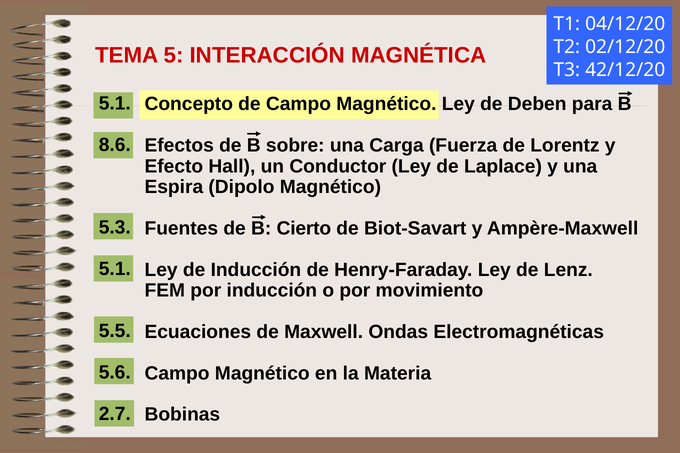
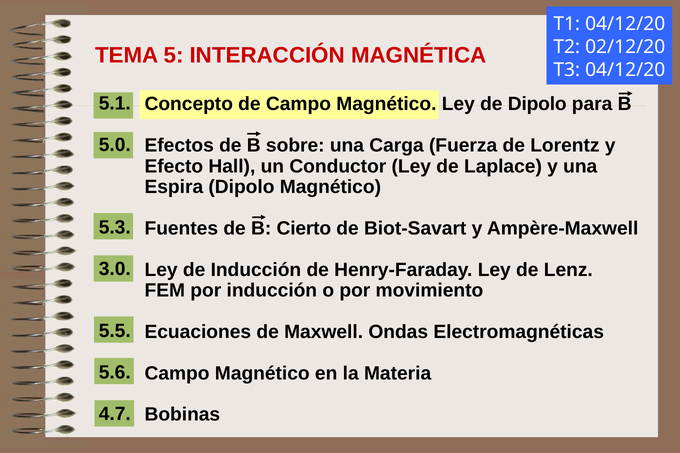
T3 42/12/20: 42/12/20 -> 04/12/20 (625, 70)
de Deben: Deben -> Dipolo (537, 104)
8.6: 8.6 -> 5.0 (115, 145)
5.1: 5.1 -> 3.0 (115, 269)
2.7: 2.7 -> 4.7 (115, 414)
